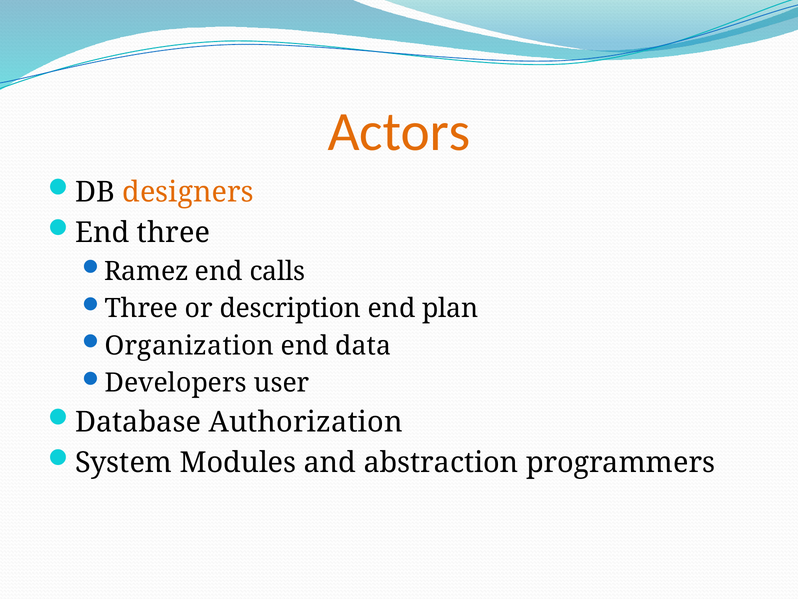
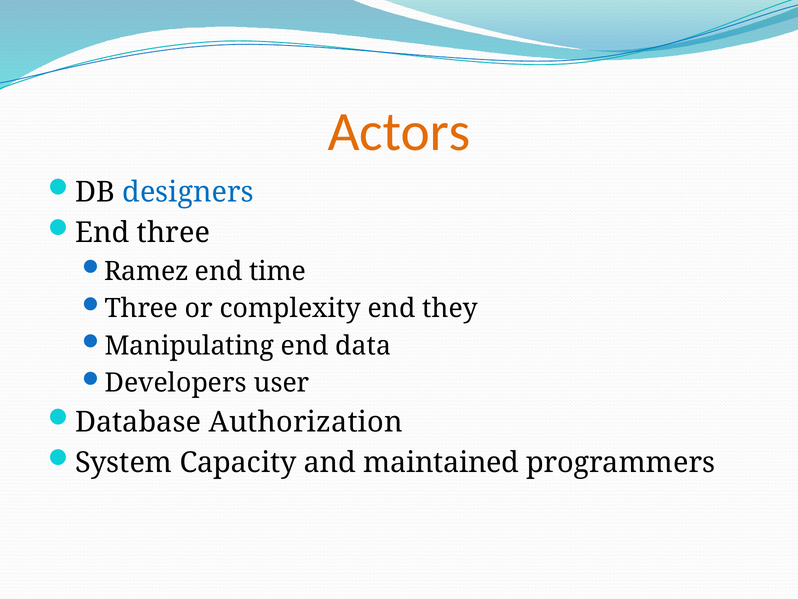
designers colour: orange -> blue (188, 192)
calls: calls -> time (278, 271)
description: description -> complexity (290, 308)
plan: plan -> they (450, 308)
Organization: Organization -> Manipulating (189, 345)
Modules: Modules -> Capacity (238, 462)
abstraction: abstraction -> maintained (441, 462)
